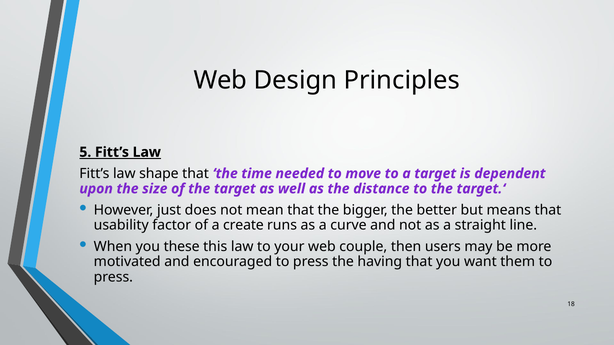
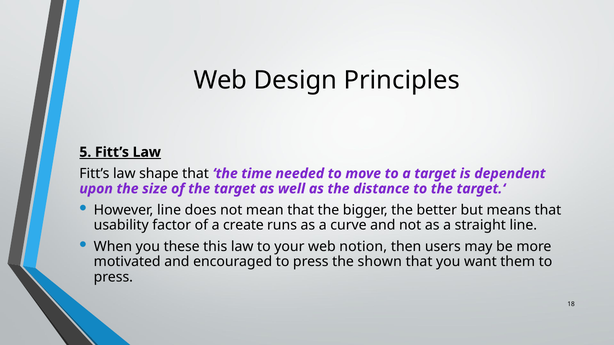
However just: just -> line (169, 210)
couple: couple -> notion (363, 247)
having: having -> shown (380, 262)
